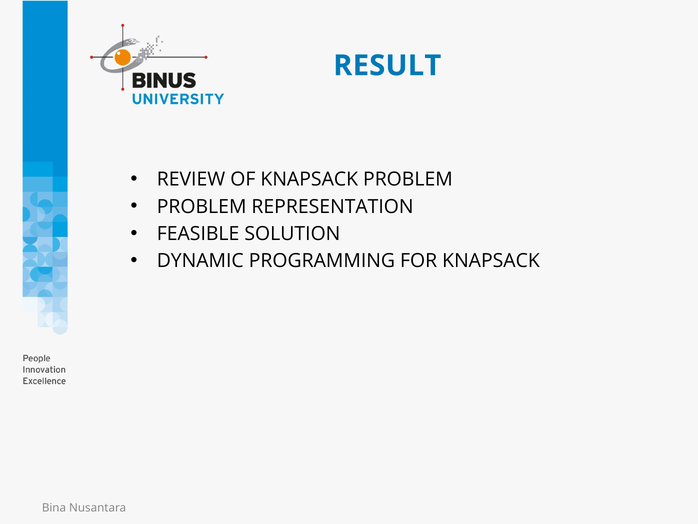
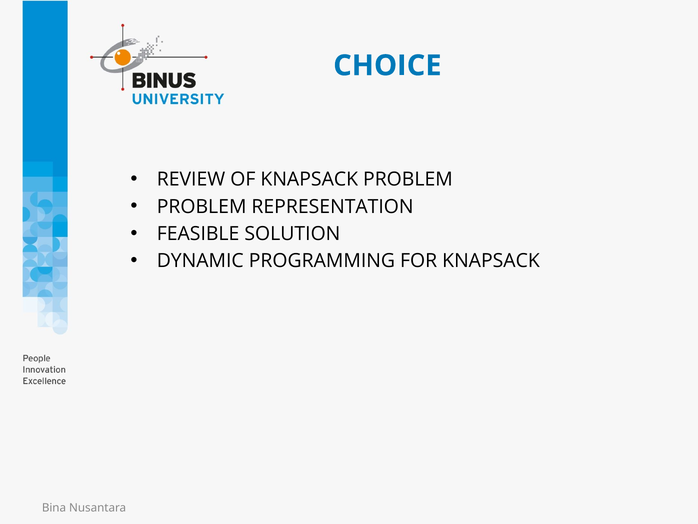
RESULT: RESULT -> CHOICE (387, 66)
